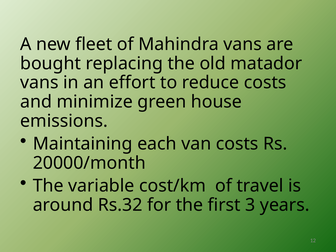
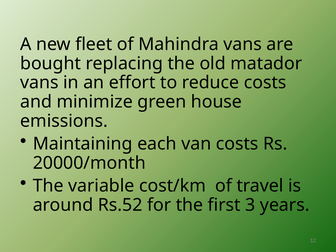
Rs.32: Rs.32 -> Rs.52 (120, 205)
